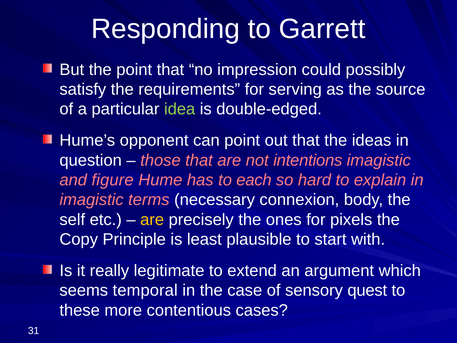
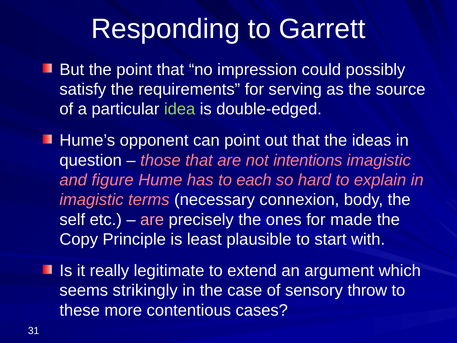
are colour: yellow -> pink (152, 220)
pixels: pixels -> made (351, 220)
temporal: temporal -> strikingly (145, 290)
quest: quest -> throw (367, 290)
